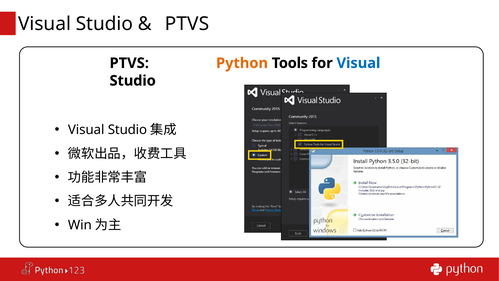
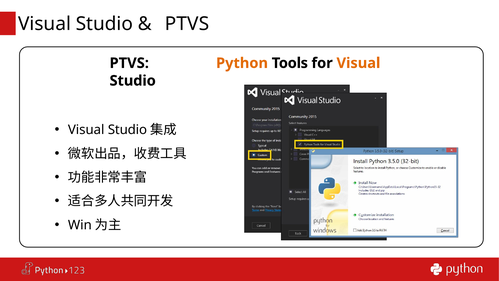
Visual colour: blue -> orange (358, 63)
